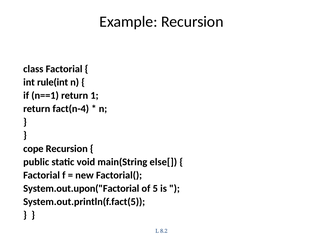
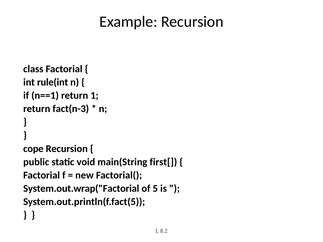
fact(n-4: fact(n-4 -> fact(n-3 (71, 109)
else[: else[ -> first[ (163, 162)
System.out.upon("Factorial: System.out.upon("Factorial -> System.out.wrap("Factorial (81, 189)
